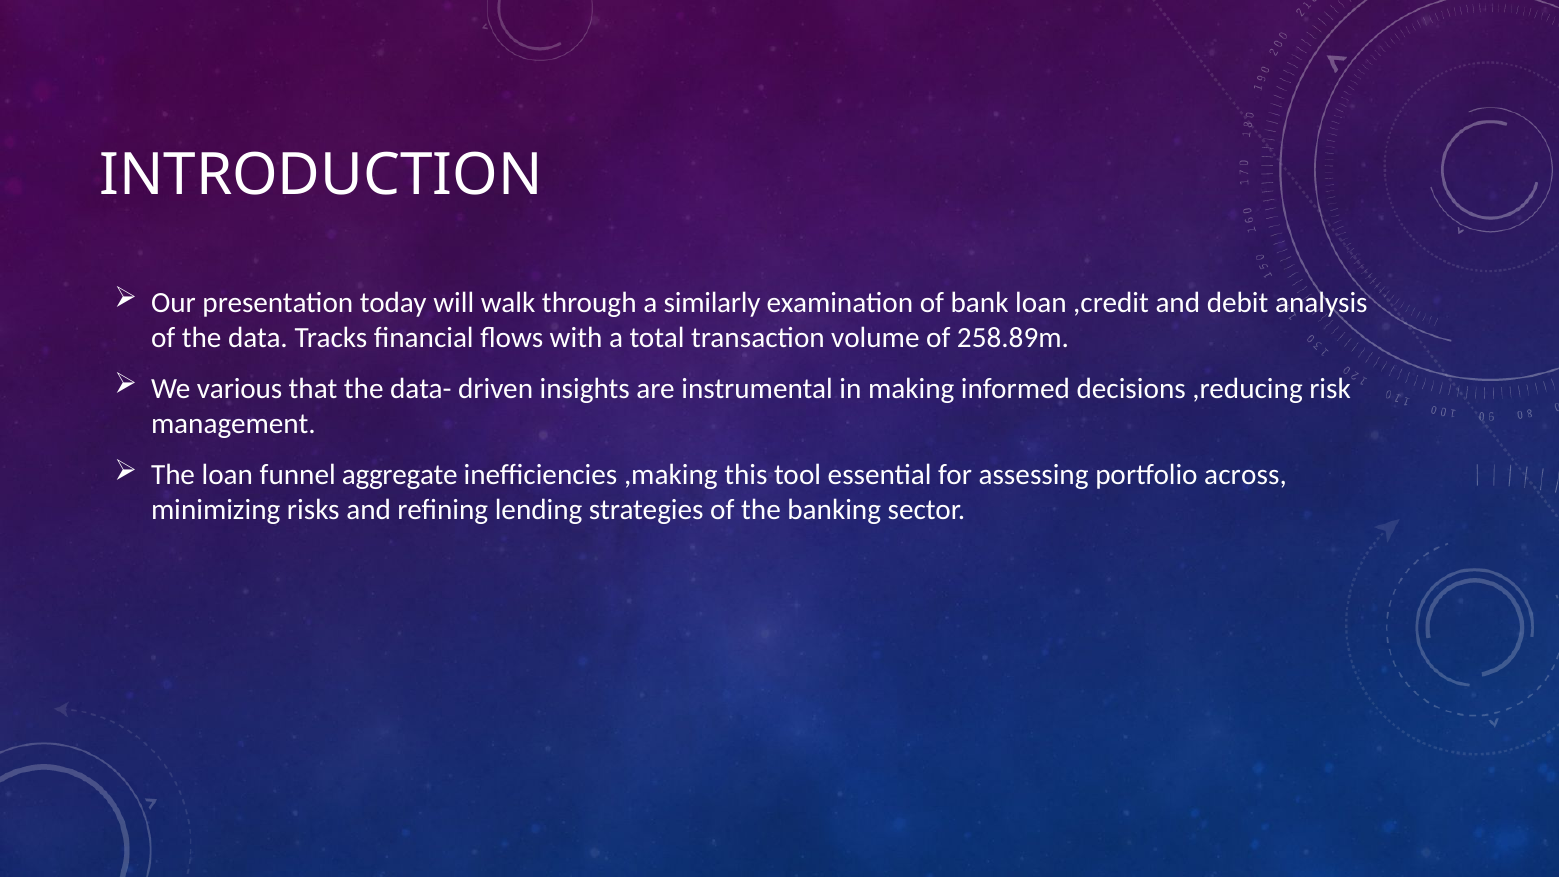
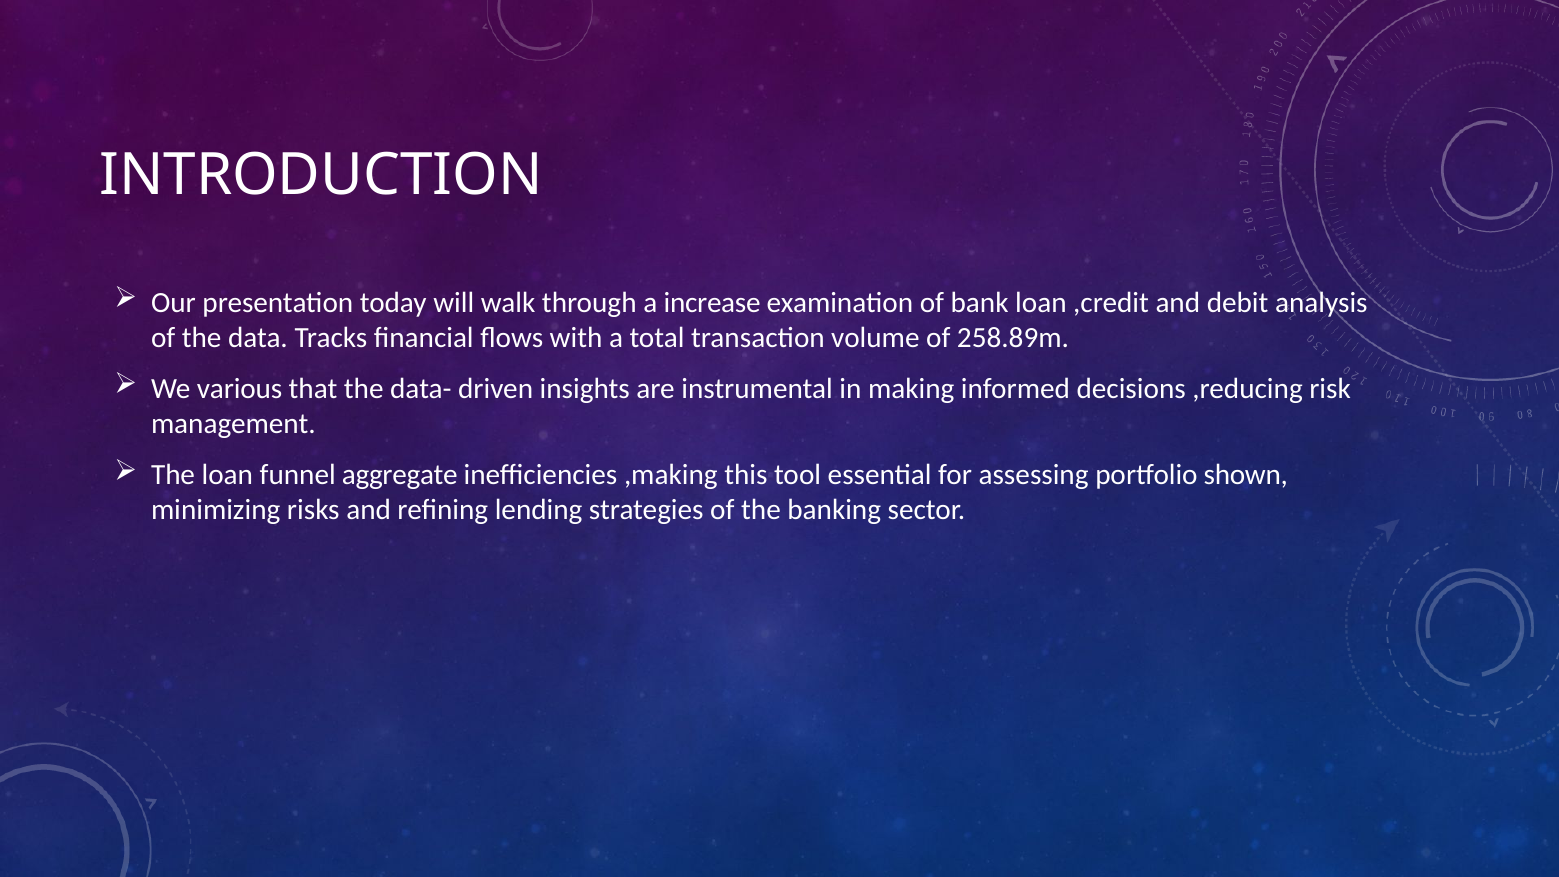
similarly: similarly -> increase (712, 302)
across: across -> shown (1246, 475)
